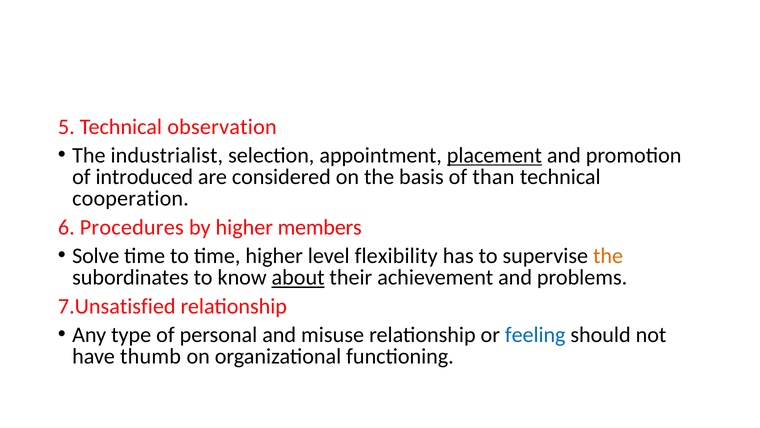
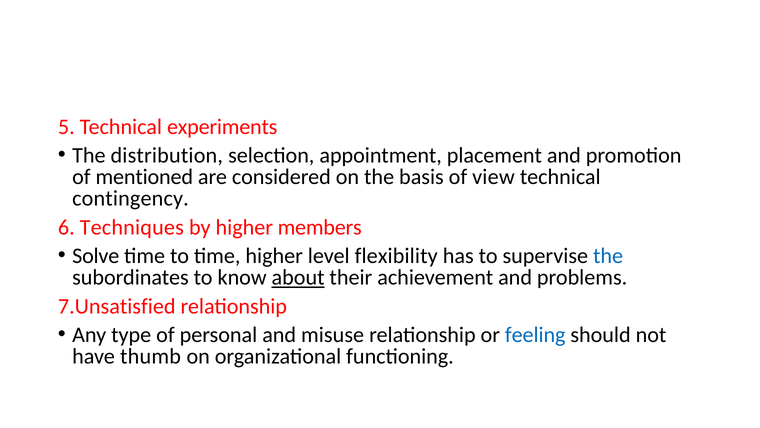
observation: observation -> experiments (222, 127)
industrialist: industrialist -> distribution (167, 155)
placement underline: present -> none (494, 155)
introduced: introduced -> mentioned (144, 177)
than: than -> view (493, 177)
cooperation: cooperation -> contingency (130, 198)
Procedures: Procedures -> Techniques (132, 227)
the colour: orange -> blue (608, 256)
